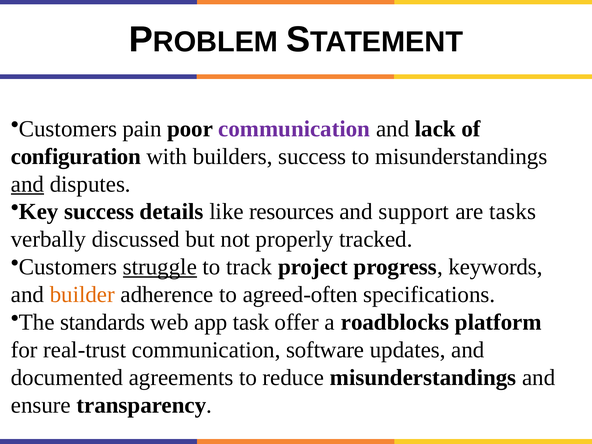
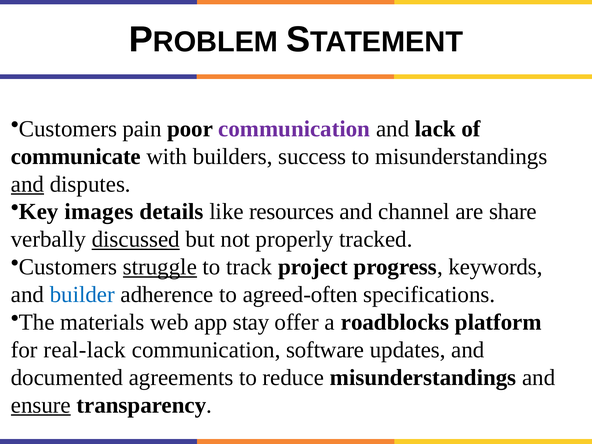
configuration: configuration -> communicate (76, 156)
Key success: success -> images (99, 212)
support: support -> channel (414, 212)
tasks: tasks -> share (513, 212)
discussed underline: none -> present (136, 239)
builder colour: orange -> blue (82, 295)
standards: standards -> materials (102, 322)
task: task -> stay (251, 322)
real-trust: real-trust -> real-lack (85, 350)
ensure underline: none -> present (41, 405)
